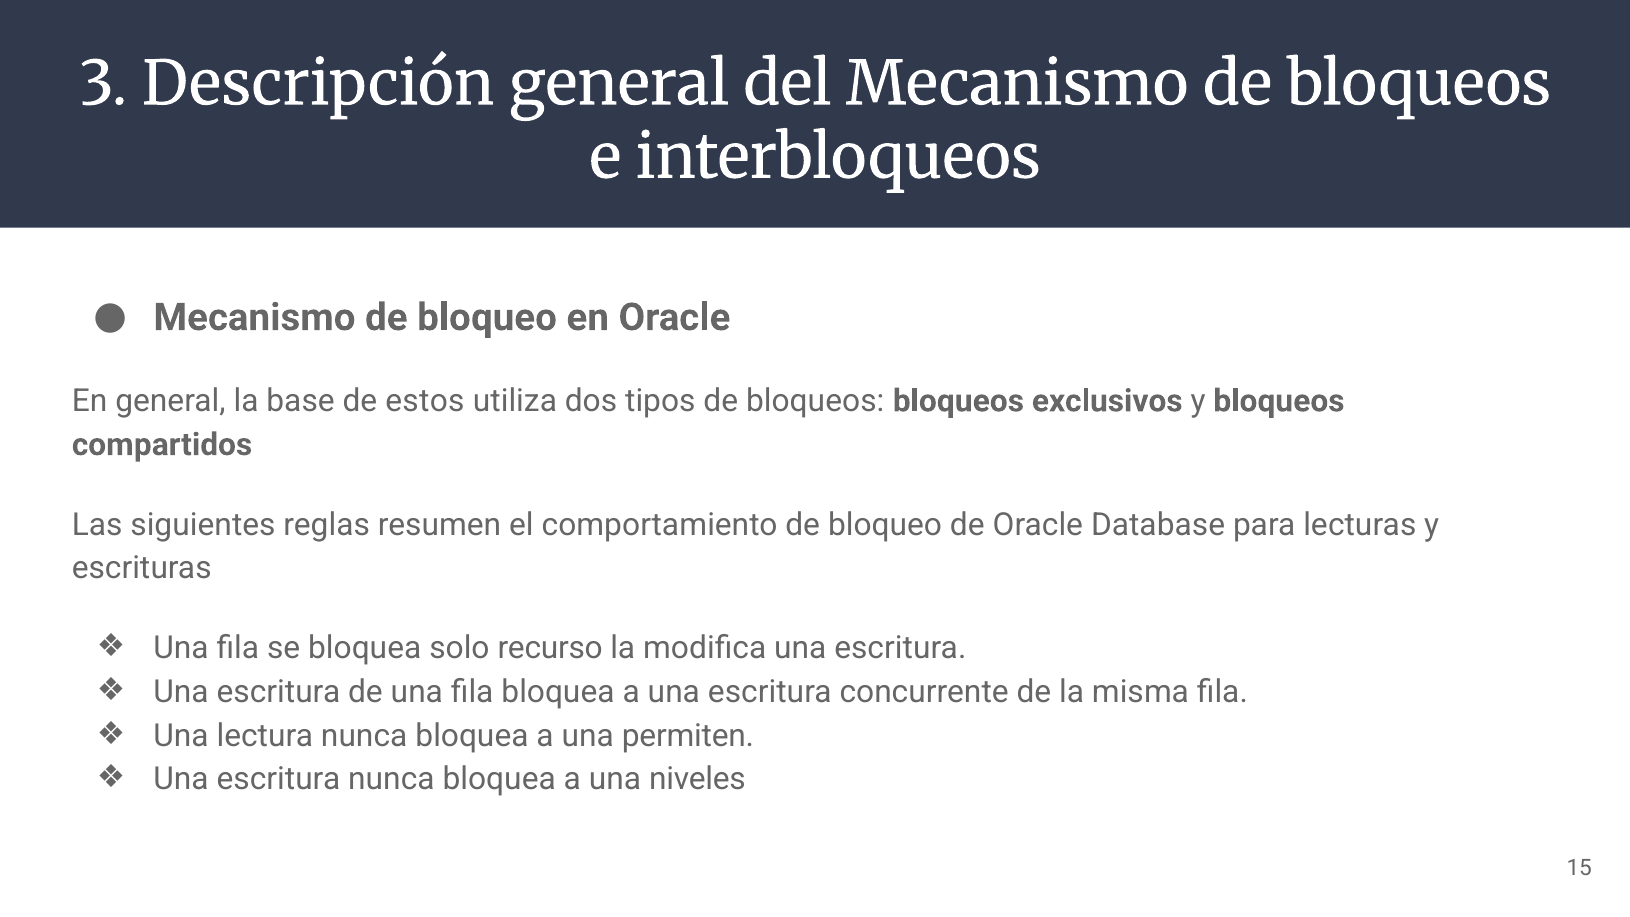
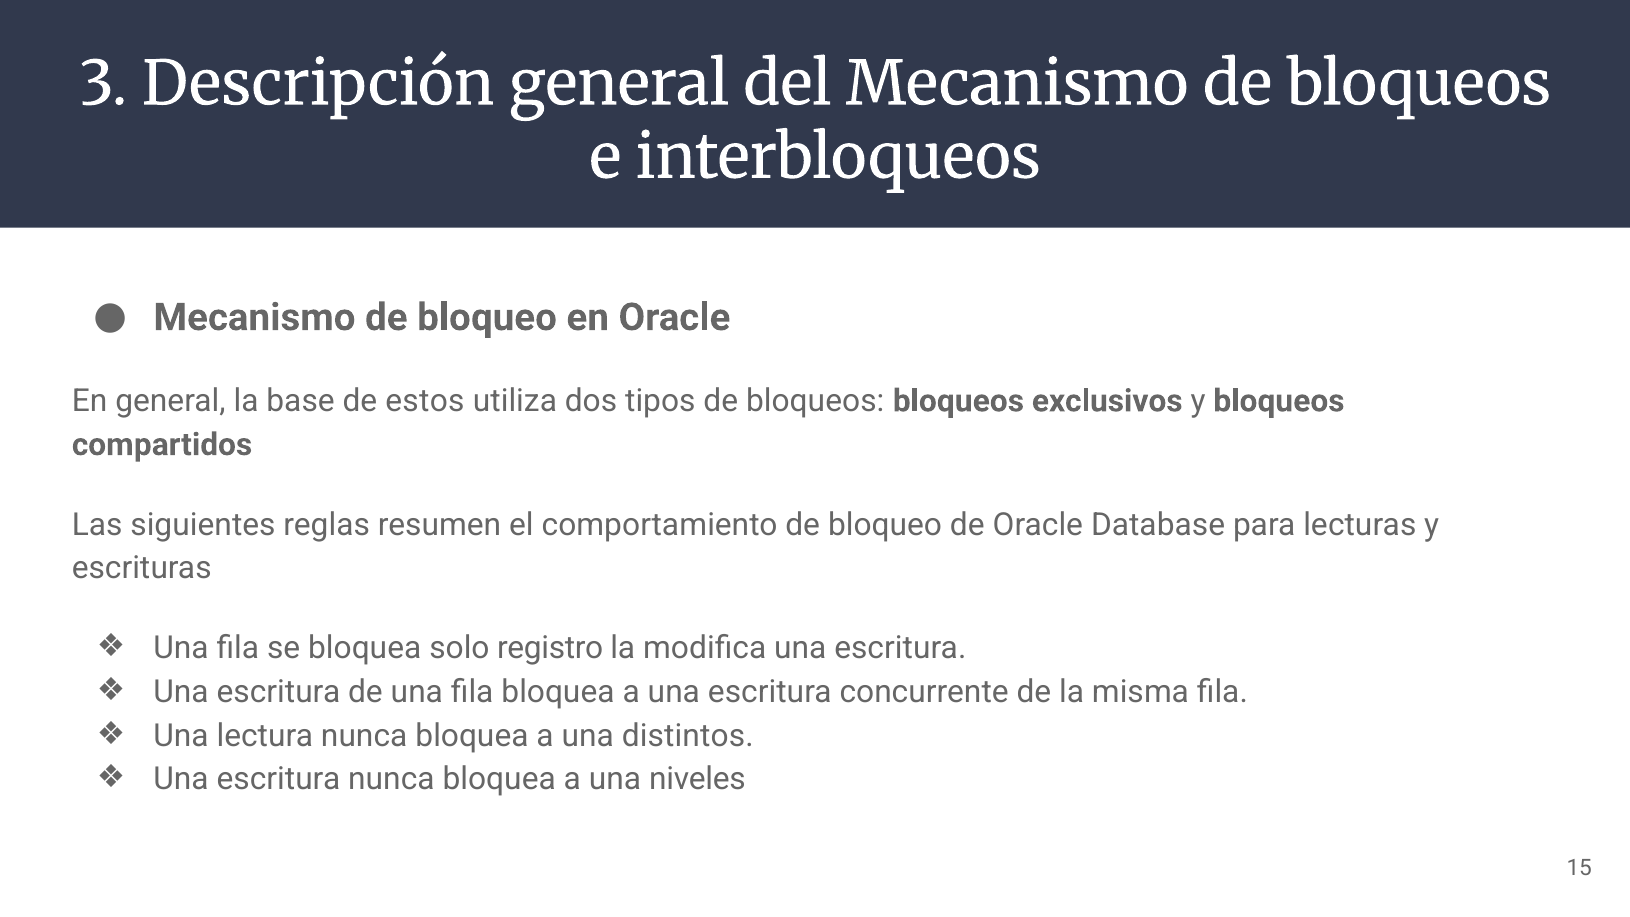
recurso: recurso -> registro (550, 648)
permiten: permiten -> distintos (688, 735)
